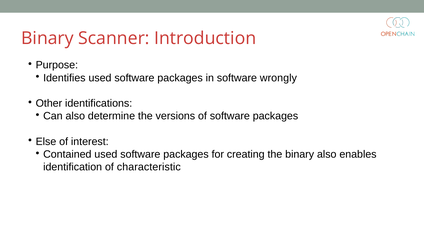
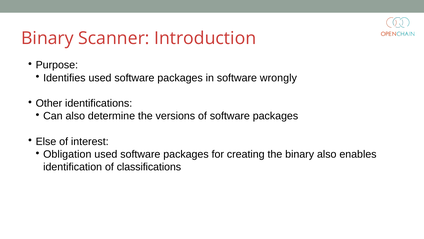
Contained: Contained -> Obligation (67, 154)
characteristic: characteristic -> classifications (149, 167)
